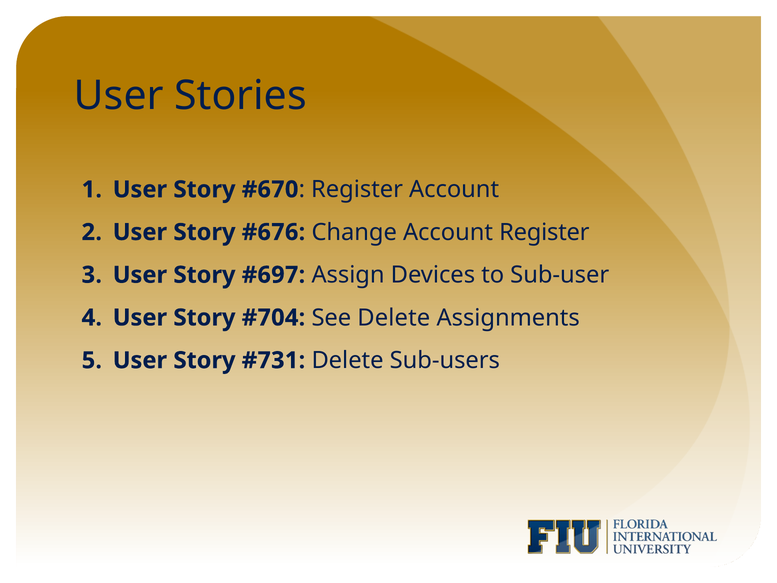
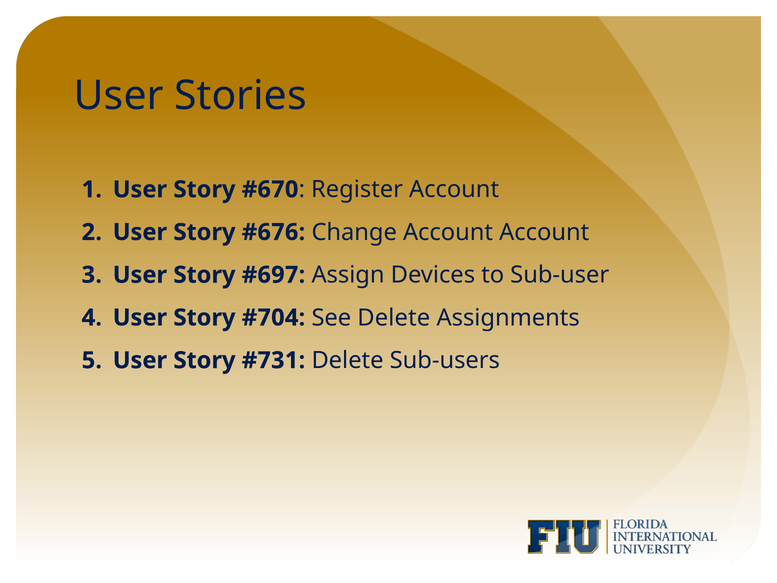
Account Register: Register -> Account (544, 232)
